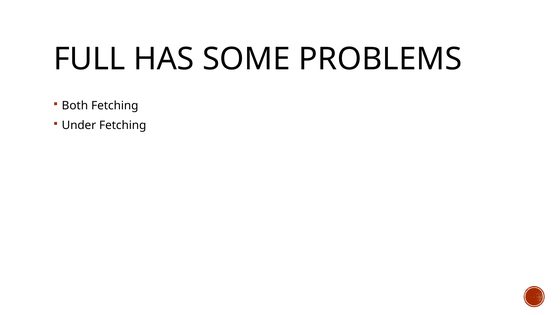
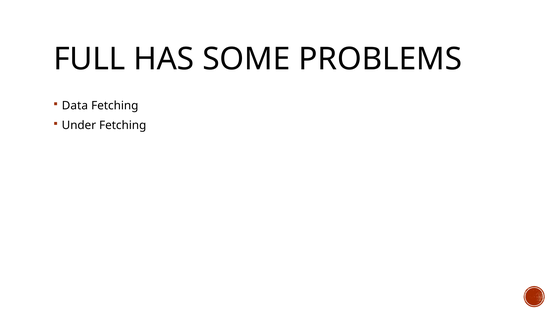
Both: Both -> Data (75, 106)
